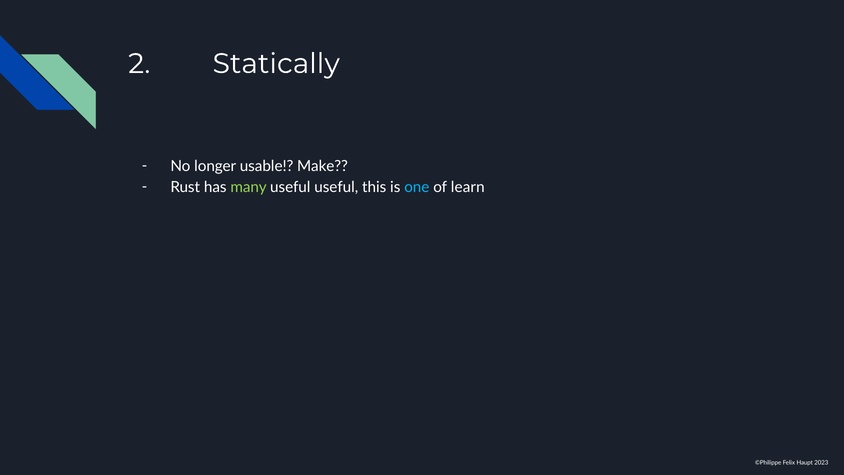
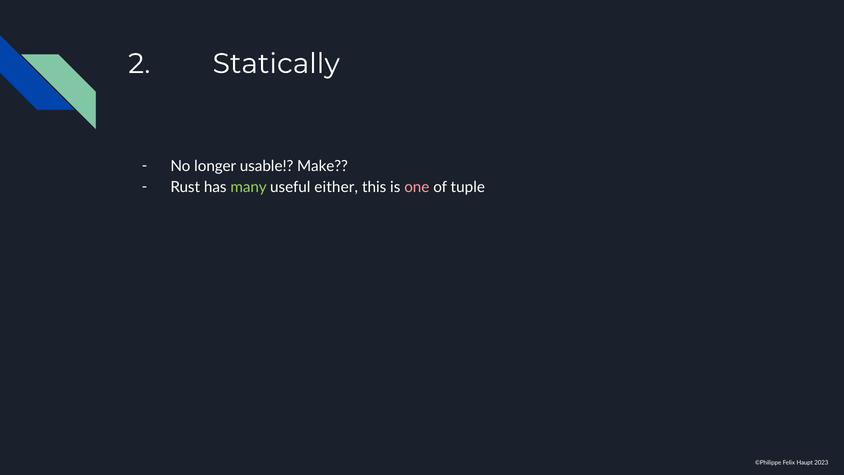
useful useful: useful -> either (336, 187)
one colour: light blue -> pink (417, 187)
learn: learn -> tuple (468, 187)
